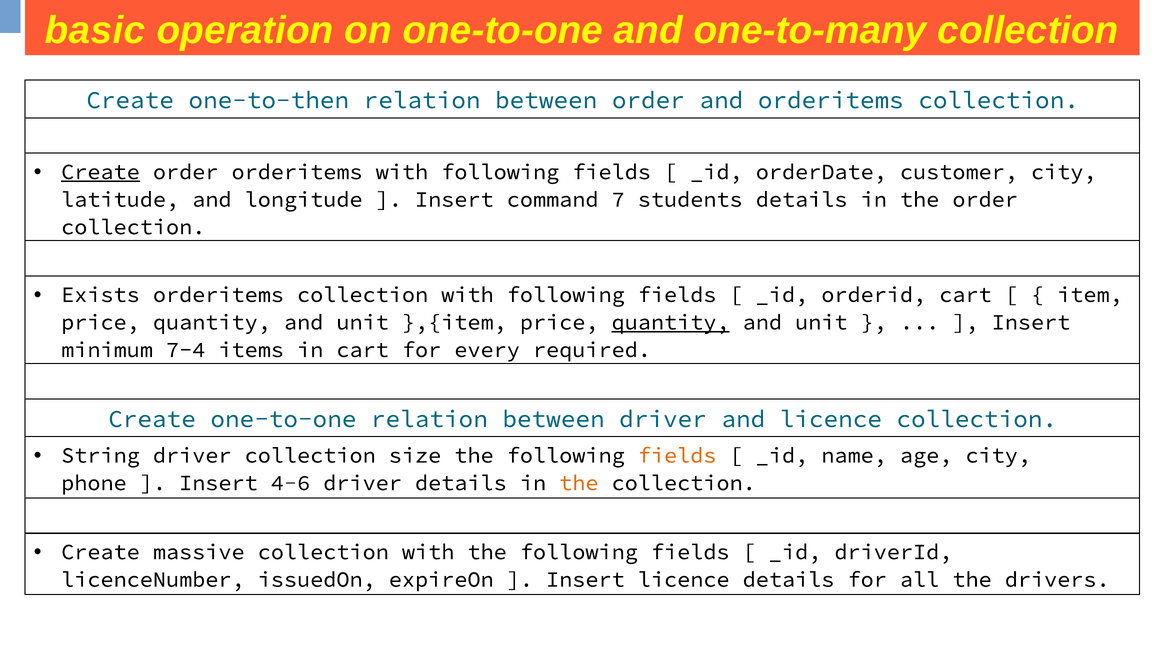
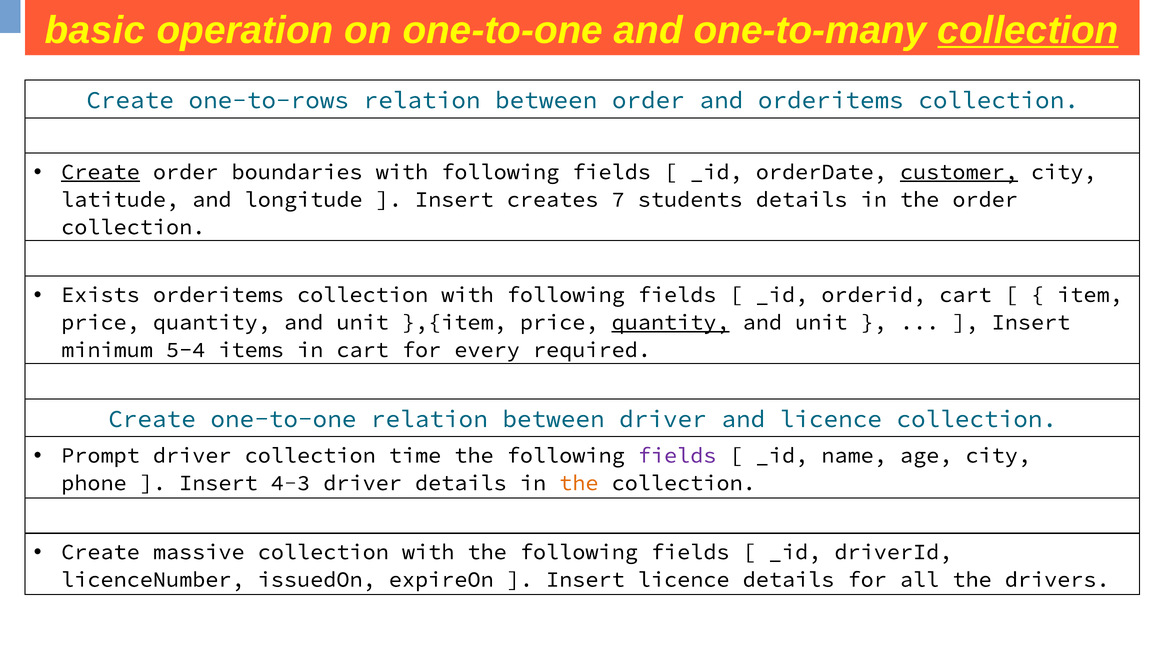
collection underline: none -> present (1028, 30)
one-to-then: one-to-then -> one-to-rows (269, 100)
order orderitems: orderitems -> boundaries (297, 172)
customer underline: none -> present (959, 172)
command: command -> creates (553, 200)
7-4: 7-4 -> 5-4 (186, 350)
String: String -> Prompt (100, 456)
size: size -> time (415, 456)
fields colour: orange -> purple (677, 456)
4-6: 4-6 -> 4-3 (291, 483)
